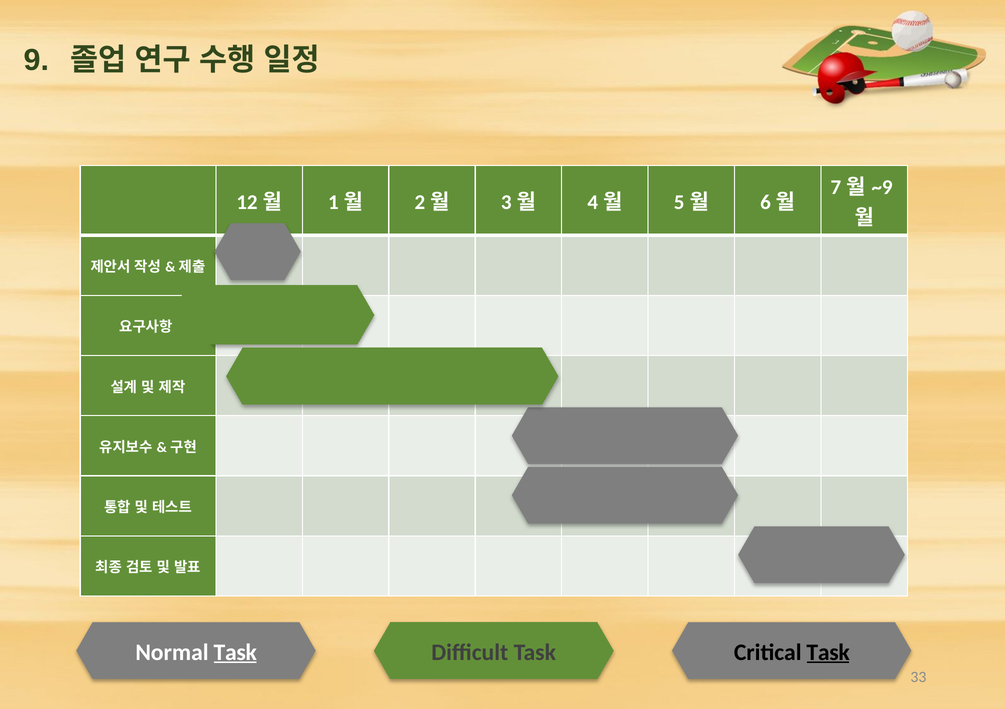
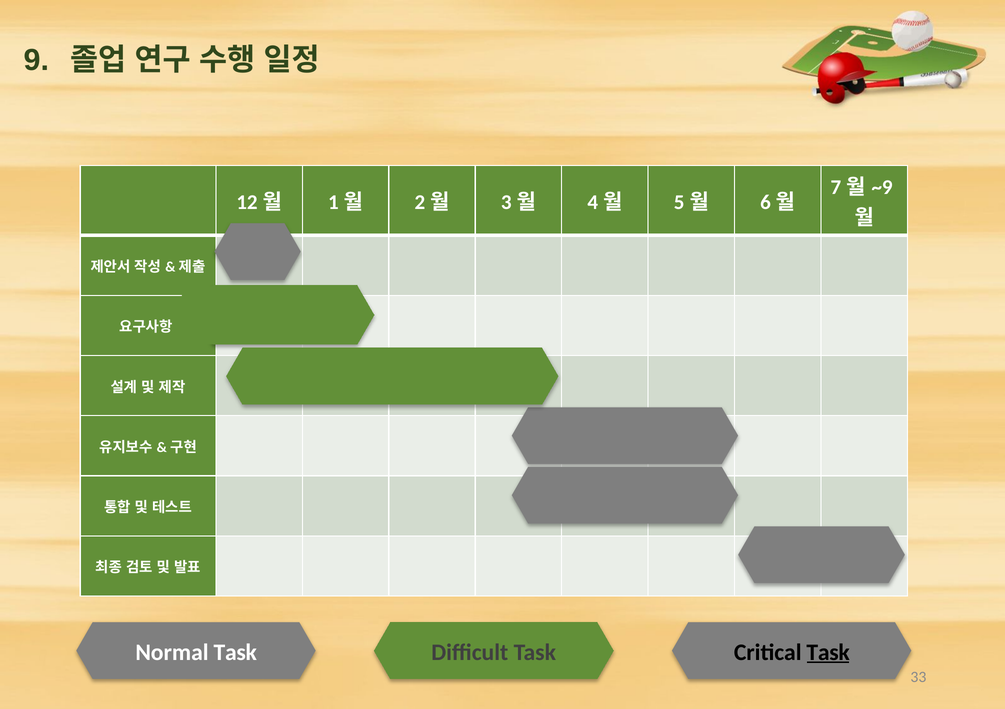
Task underline: present -> none (235, 652)
